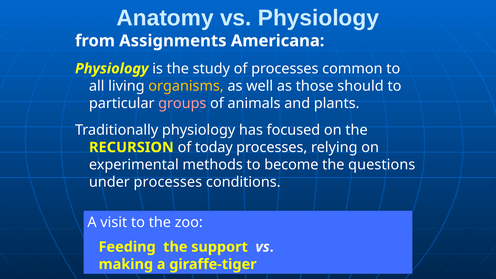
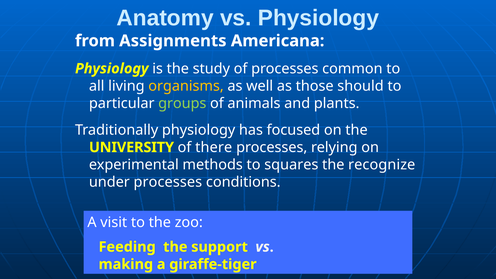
groups colour: pink -> light green (182, 103)
RECURSION: RECURSION -> UNIVERSITY (131, 147)
today: today -> there (214, 147)
become: become -> squares (291, 165)
questions: questions -> recognize (382, 165)
